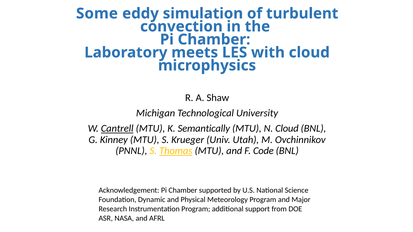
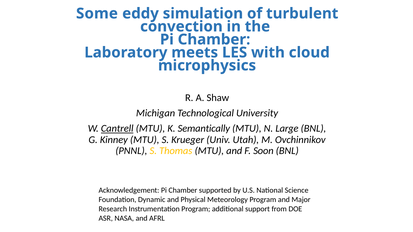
N Cloud: Cloud -> Large (287, 129)
Thomas underline: present -> none (176, 151)
Code: Code -> Soon (263, 151)
